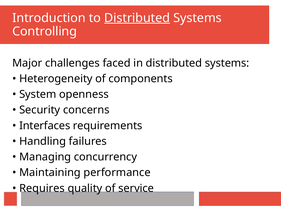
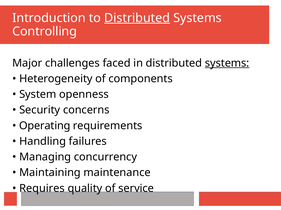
systems underline: none -> present (227, 63)
Interfaces: Interfaces -> Operating (45, 126)
performance: performance -> maintenance (117, 173)
